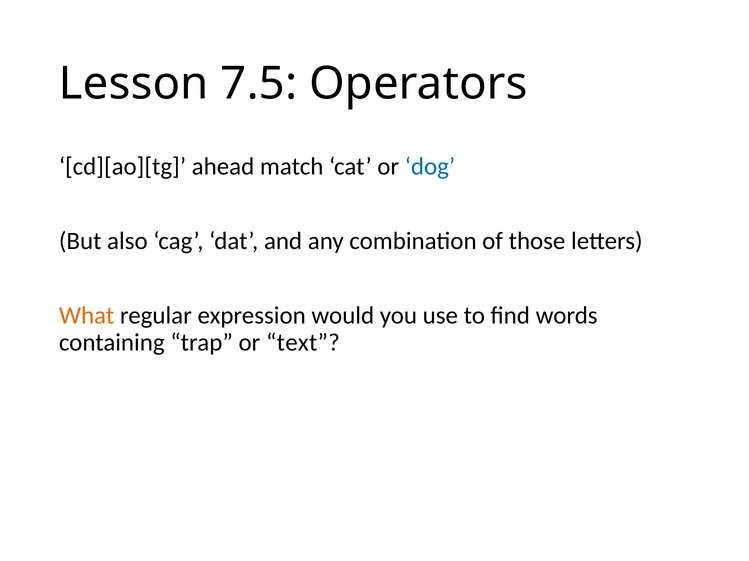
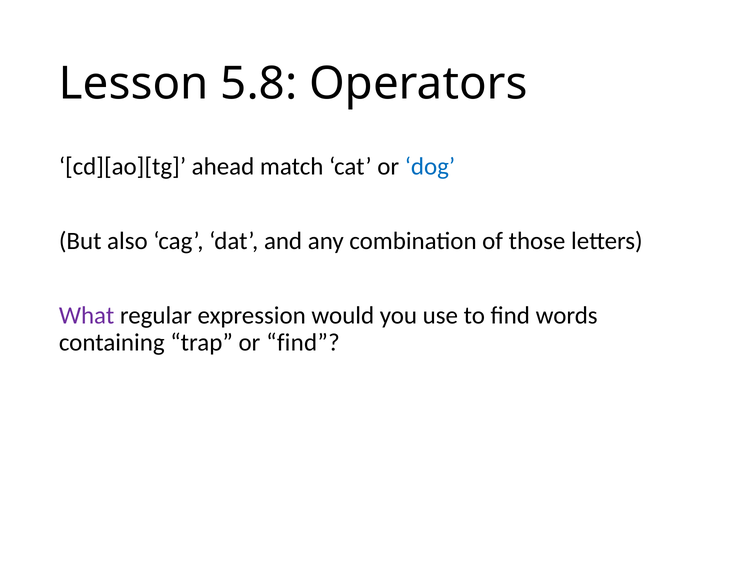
7.5: 7.5 -> 5.8 (259, 84)
What colour: orange -> purple (87, 316)
or text: text -> find (303, 343)
